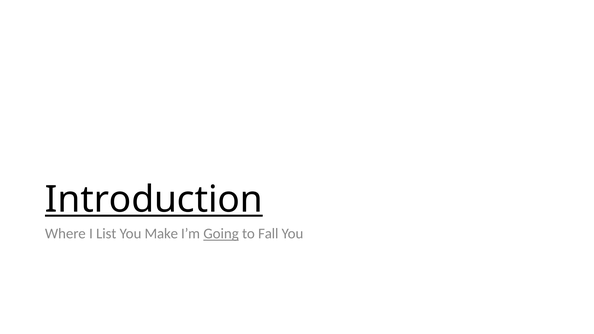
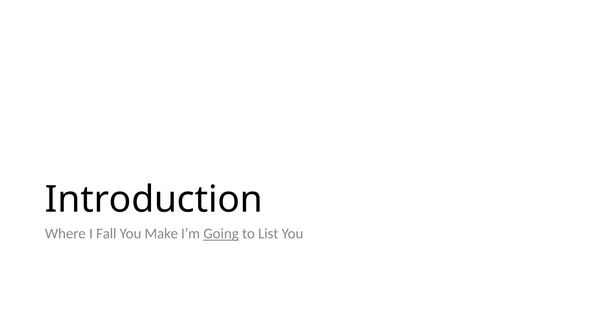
Introduction underline: present -> none (154, 200)
List: List -> Fall (106, 234)
Fall: Fall -> List (268, 234)
